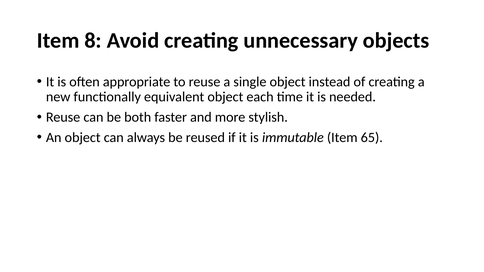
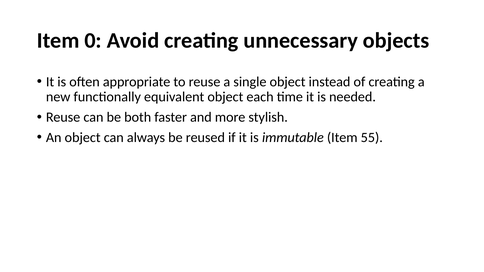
8: 8 -> 0 (93, 41)
65: 65 -> 55 (372, 138)
